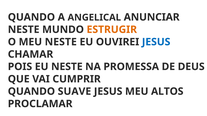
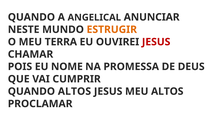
MEU NESTE: NESTE -> TERRA (61, 42)
JESUS colour: blue -> red (156, 42)
EU NESTE: NESTE -> NOME (67, 67)
QUANDO SUAVE: SUAVE -> ALTOS (74, 92)
